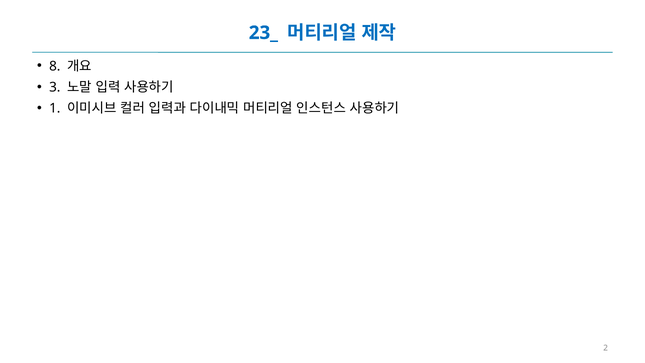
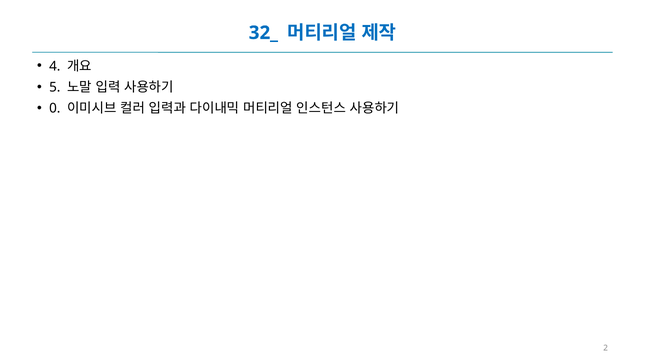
23_: 23_ -> 32_ (263, 33)
8: 8 -> 4 (55, 66)
3: 3 -> 5 (55, 87)
1: 1 -> 0 (55, 108)
